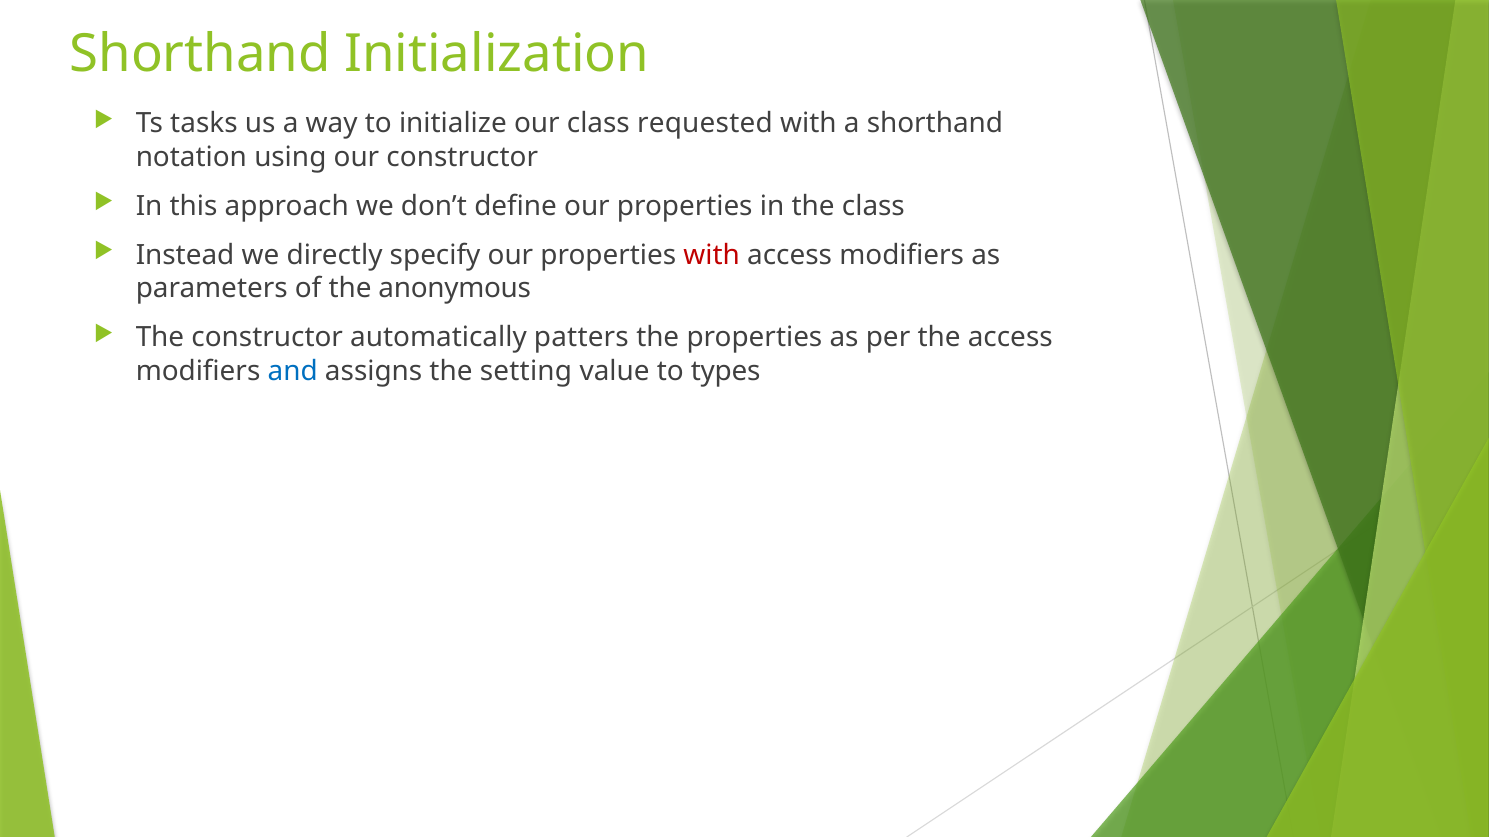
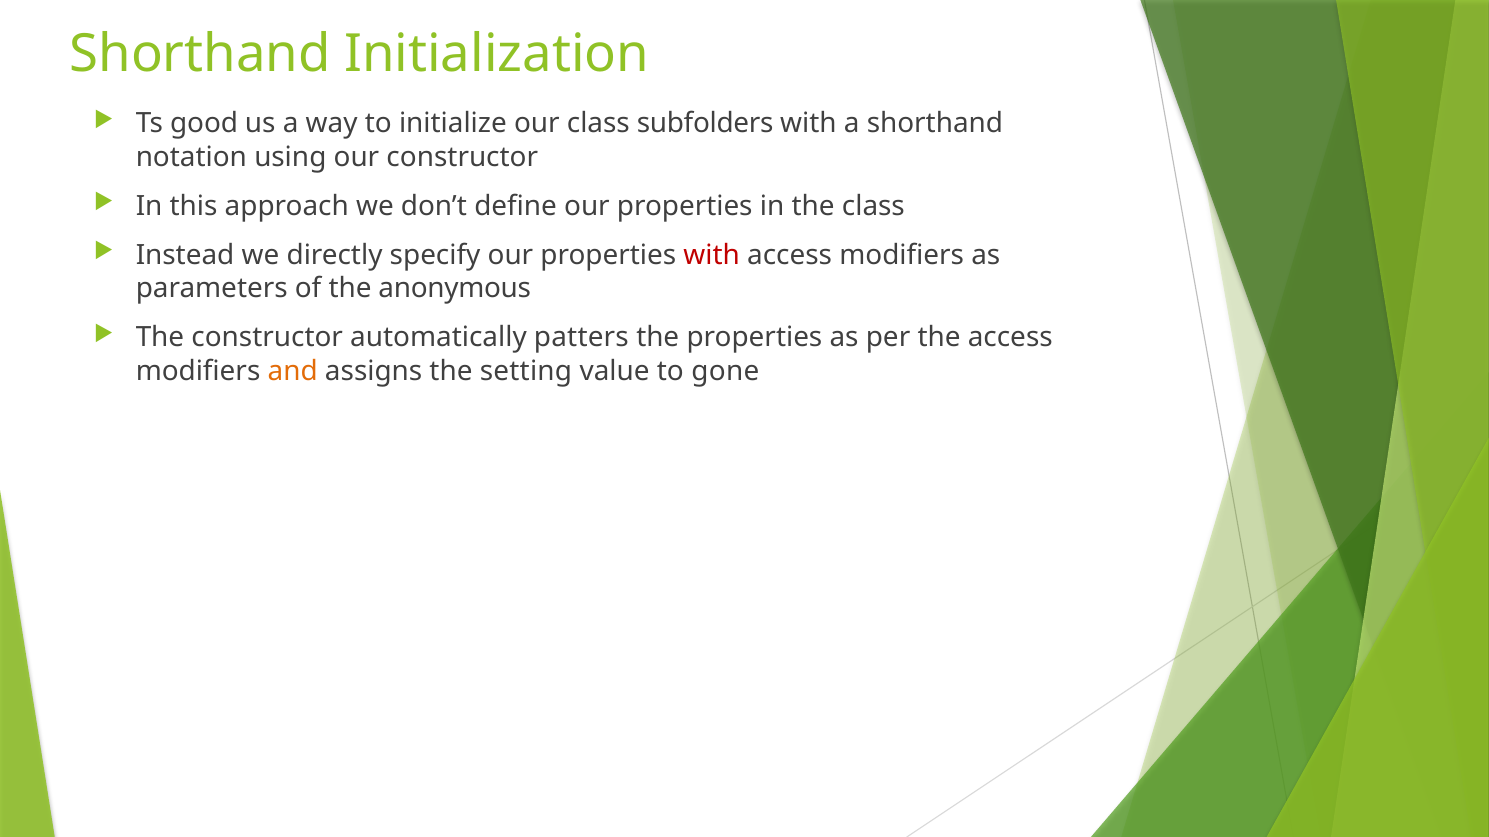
tasks: tasks -> good (204, 124)
requested: requested -> subfolders (705, 124)
and colour: blue -> orange (293, 371)
types: types -> gone (725, 371)
